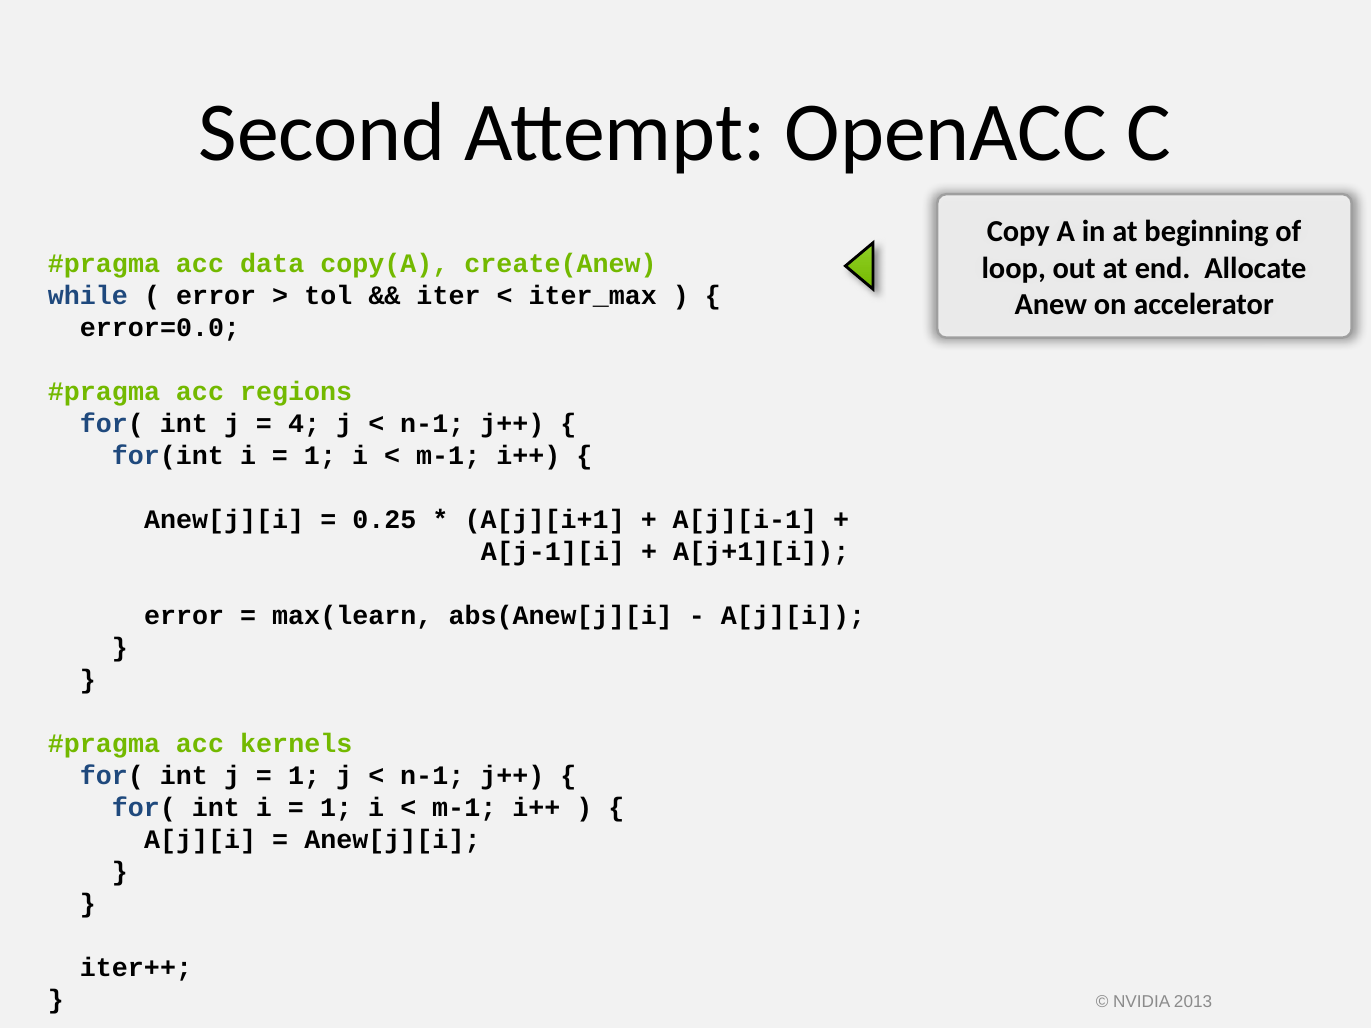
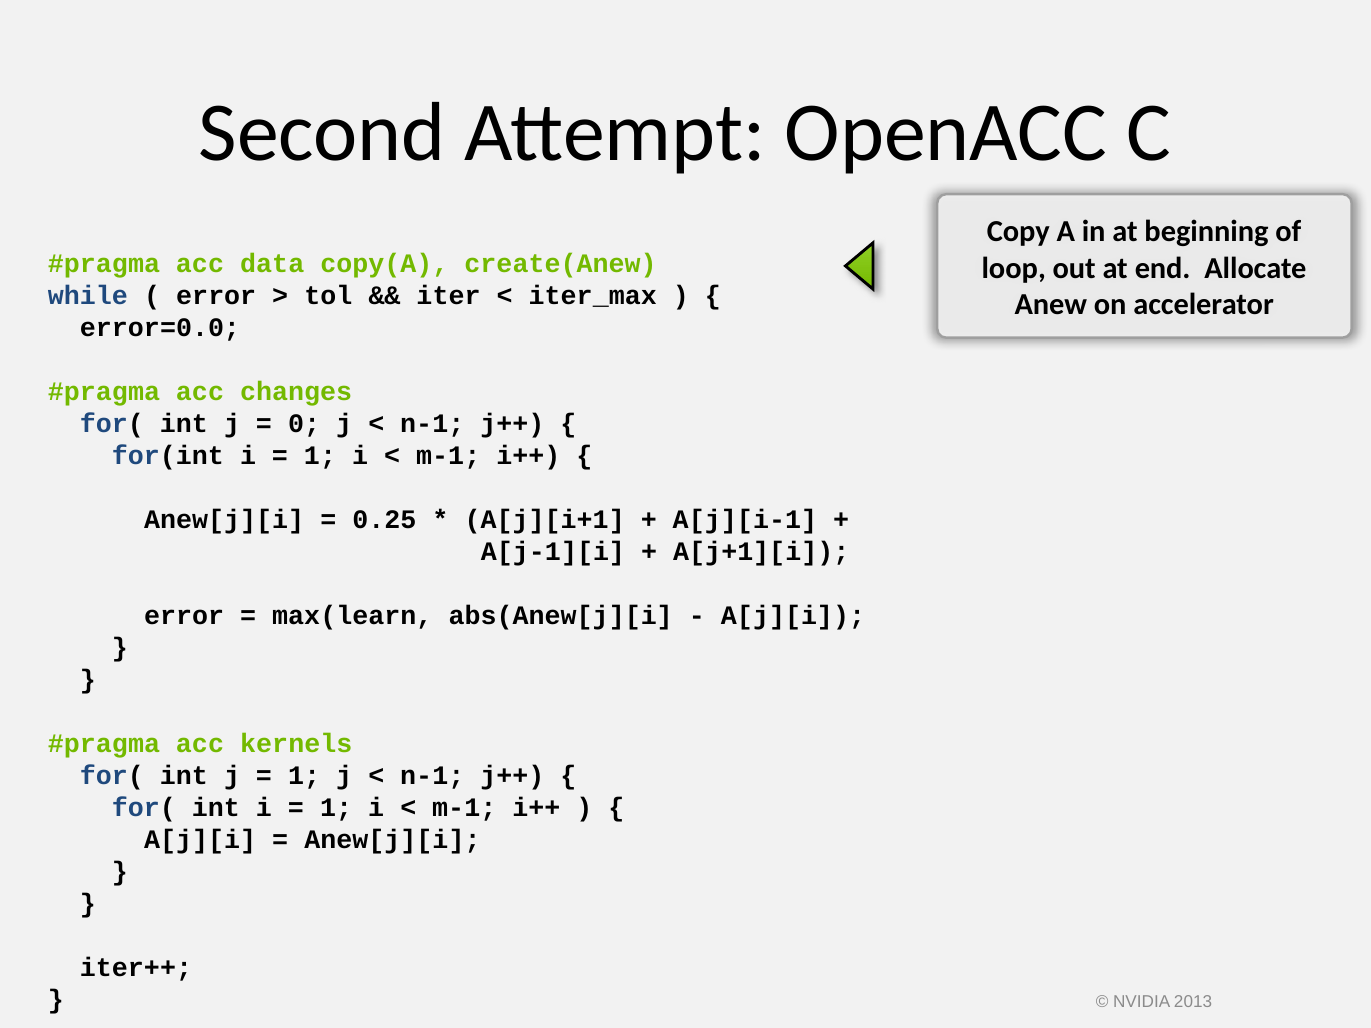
regions: regions -> changes (296, 392)
4: 4 -> 0 (304, 424)
